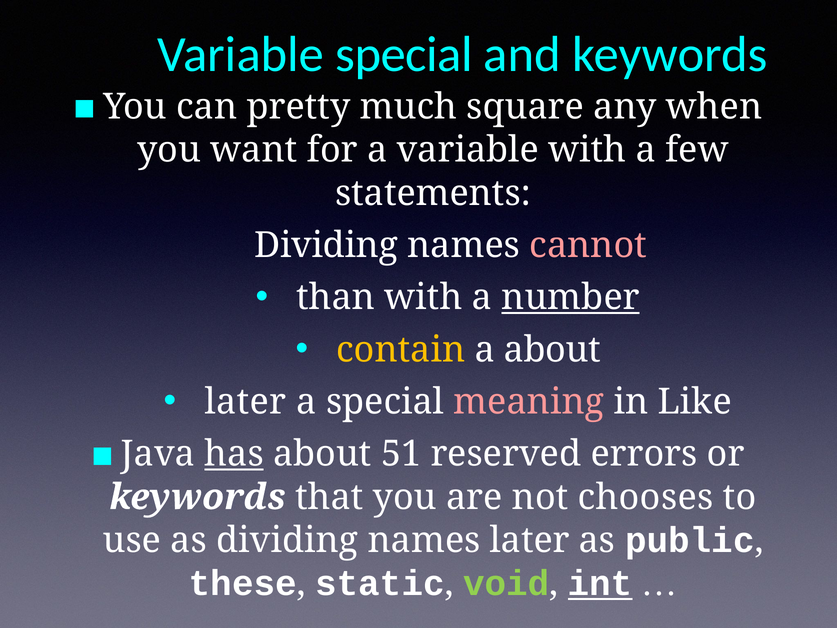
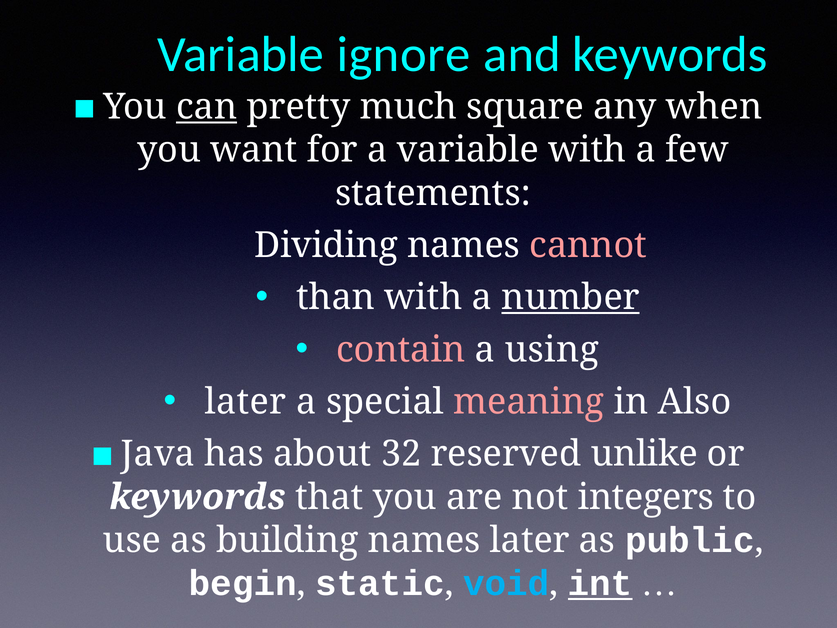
Variable special: special -> ignore (404, 55)
can underline: none -> present (207, 107)
contain colour: yellow -> pink (401, 350)
a about: about -> using (552, 350)
Like: Like -> Also (695, 402)
has underline: present -> none (234, 454)
51: 51 -> 32 (401, 454)
errors: errors -> unlike (644, 454)
chooses: chooses -> integers (646, 497)
as dividing: dividing -> building (287, 540)
these: these -> begin (243, 583)
void colour: light green -> light blue (506, 583)
